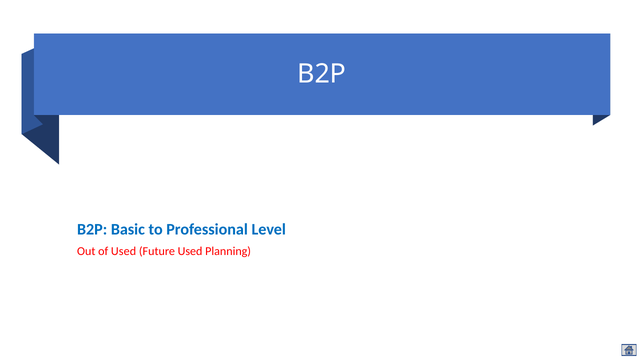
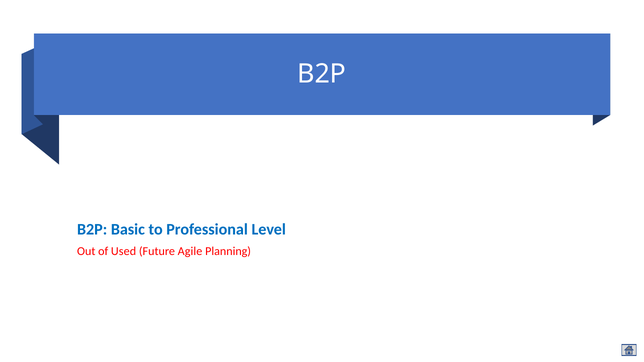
Future Used: Used -> Agile (190, 251)
